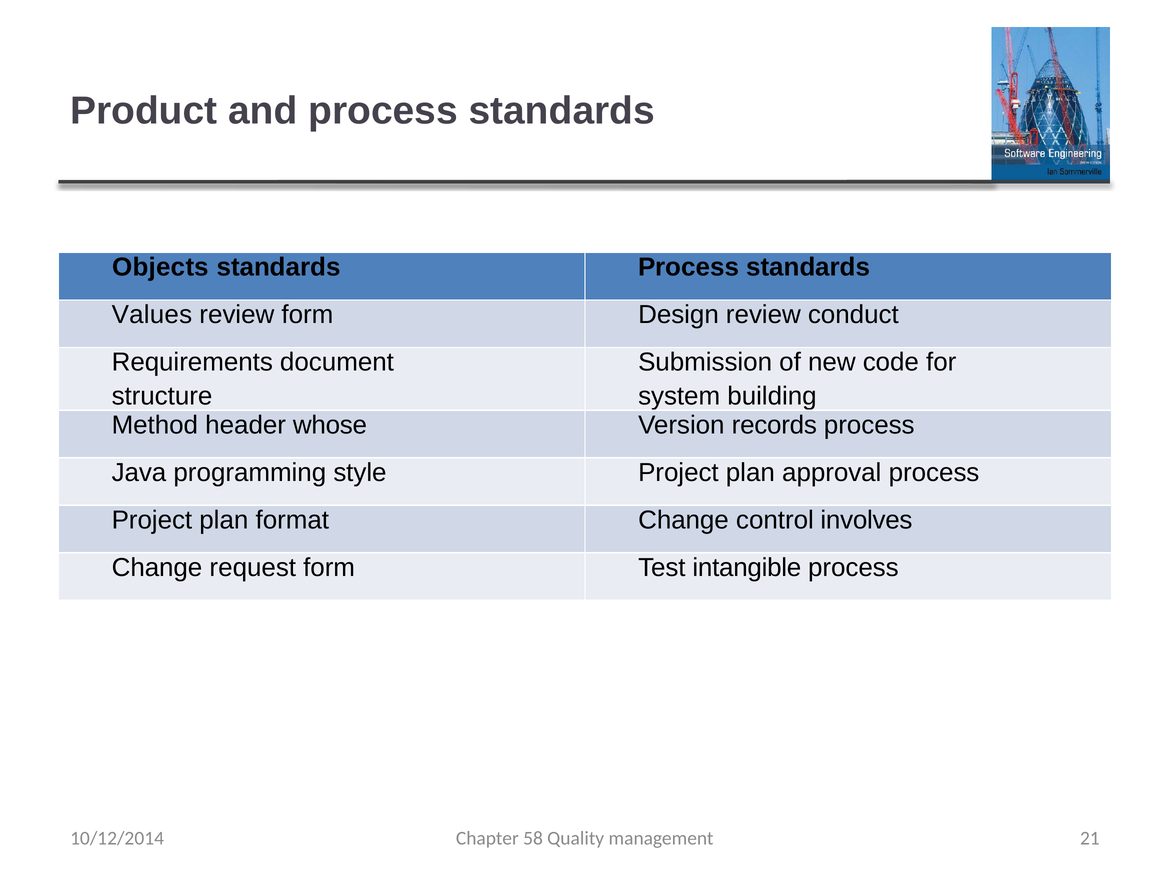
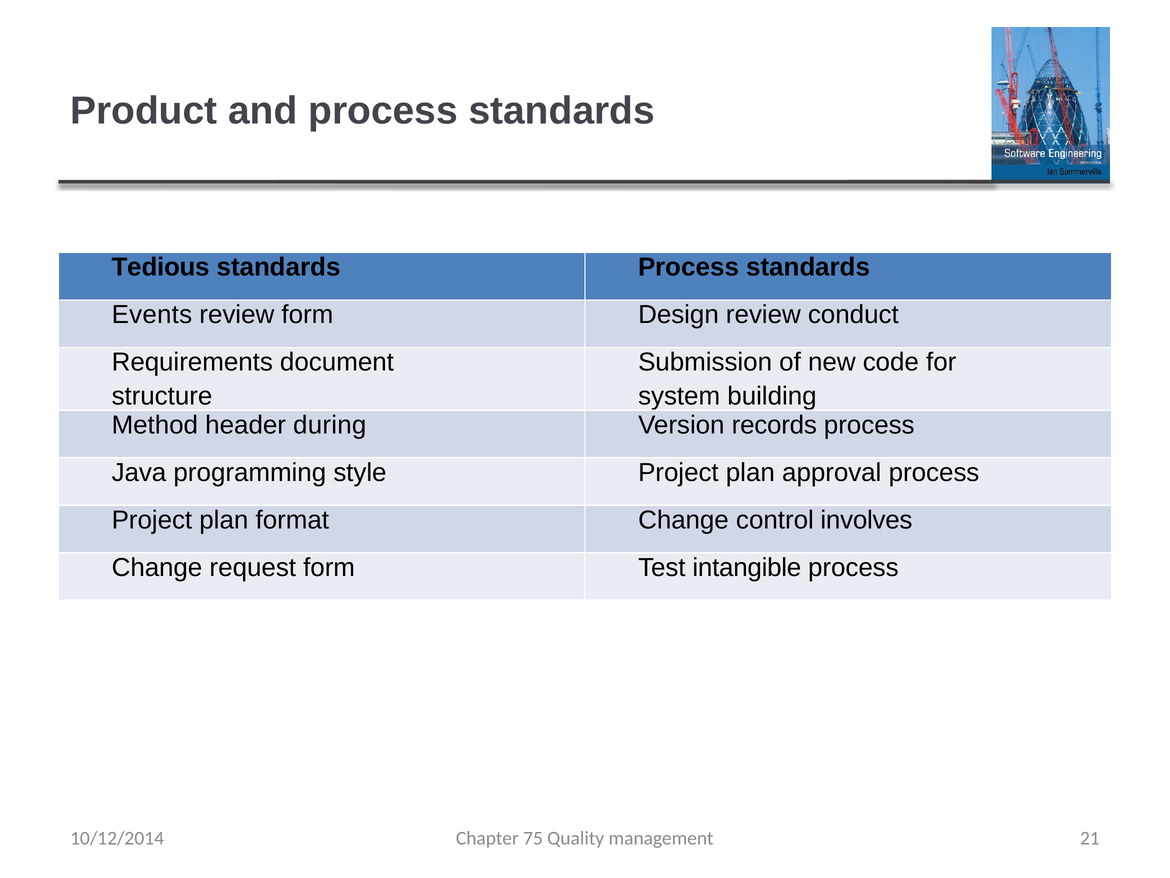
Objects: Objects -> Tedious (161, 267)
Values: Values -> Events (152, 315)
whose: whose -> during (330, 425)
58: 58 -> 75 (533, 838)
